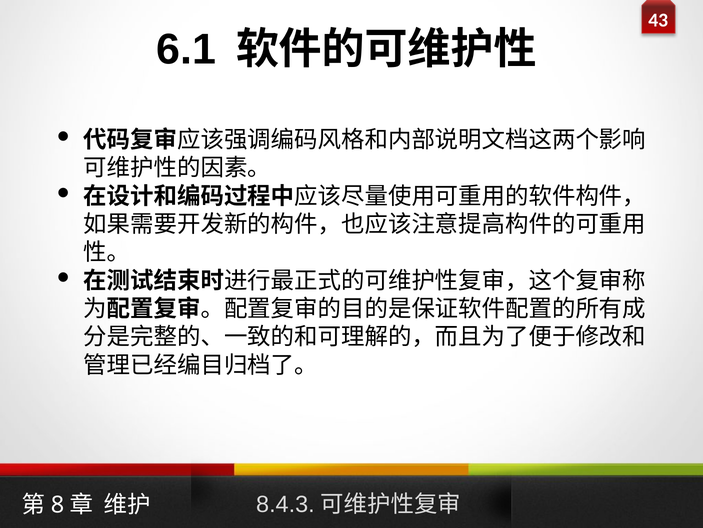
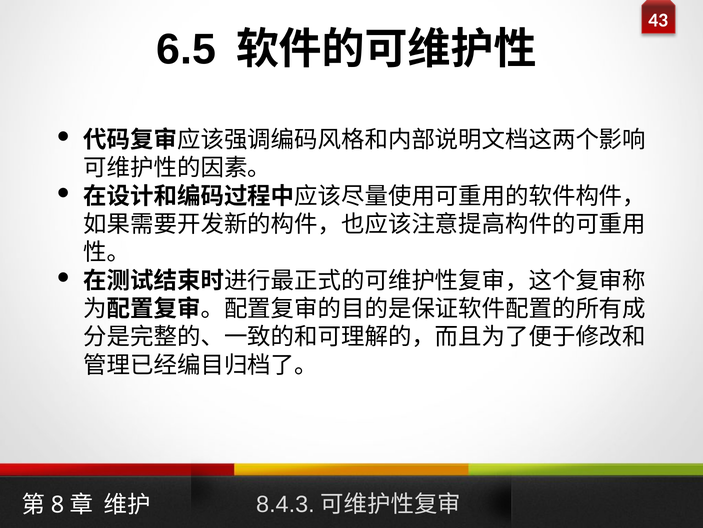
6.1: 6.1 -> 6.5 (186, 50)
